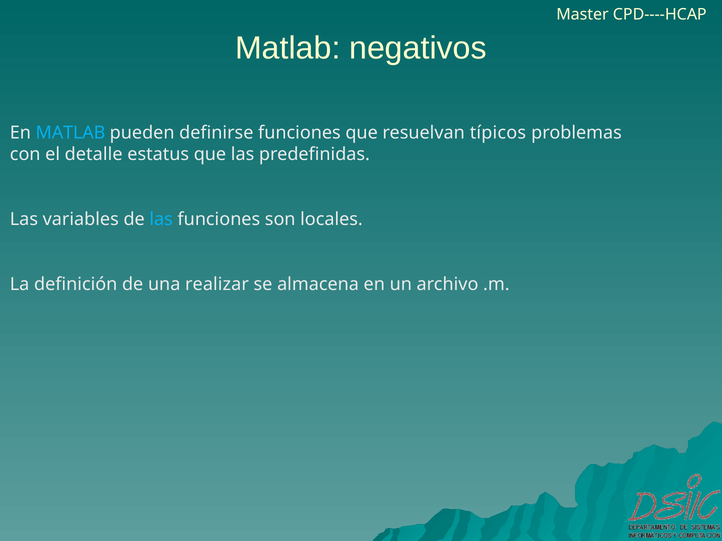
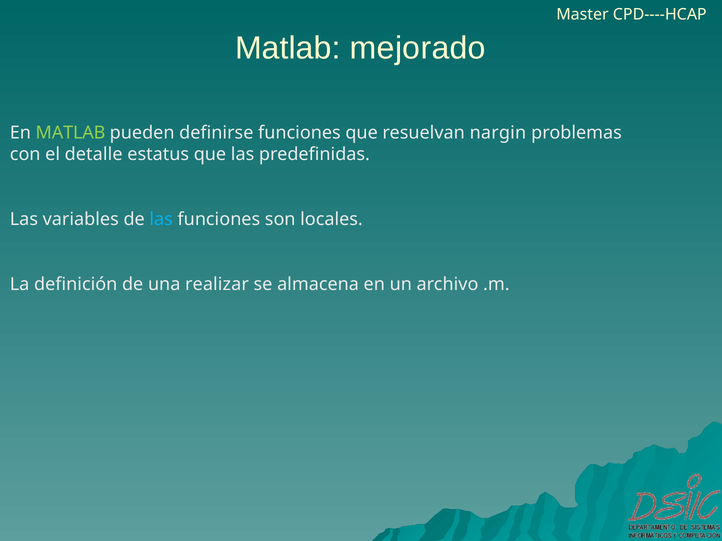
negativos: negativos -> mejorado (418, 48)
MATLAB colour: light blue -> light green (70, 133)
típicos: típicos -> nargin (498, 133)
